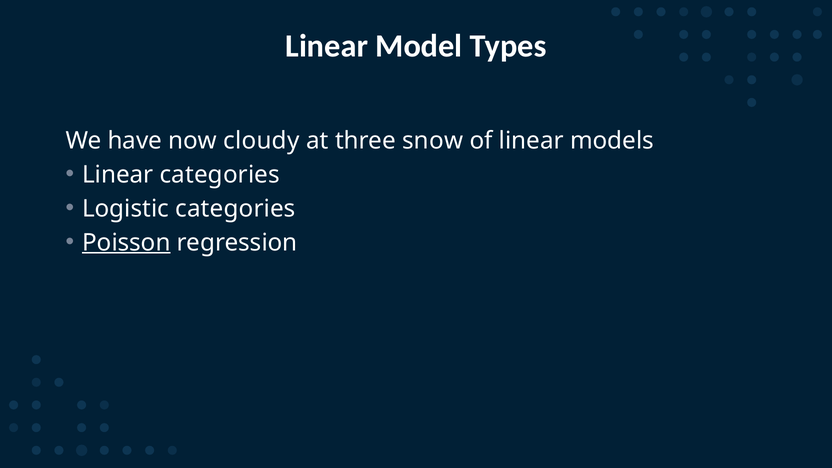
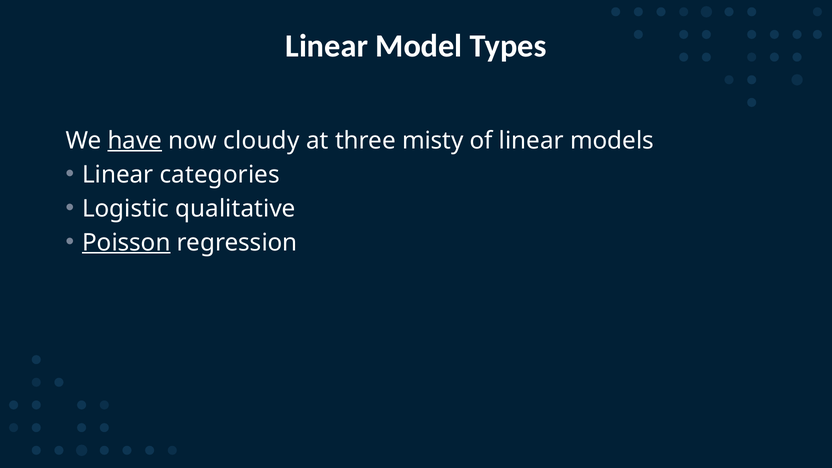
have underline: none -> present (135, 141)
snow: snow -> misty (433, 141)
Logistic categories: categories -> qualitative (235, 209)
